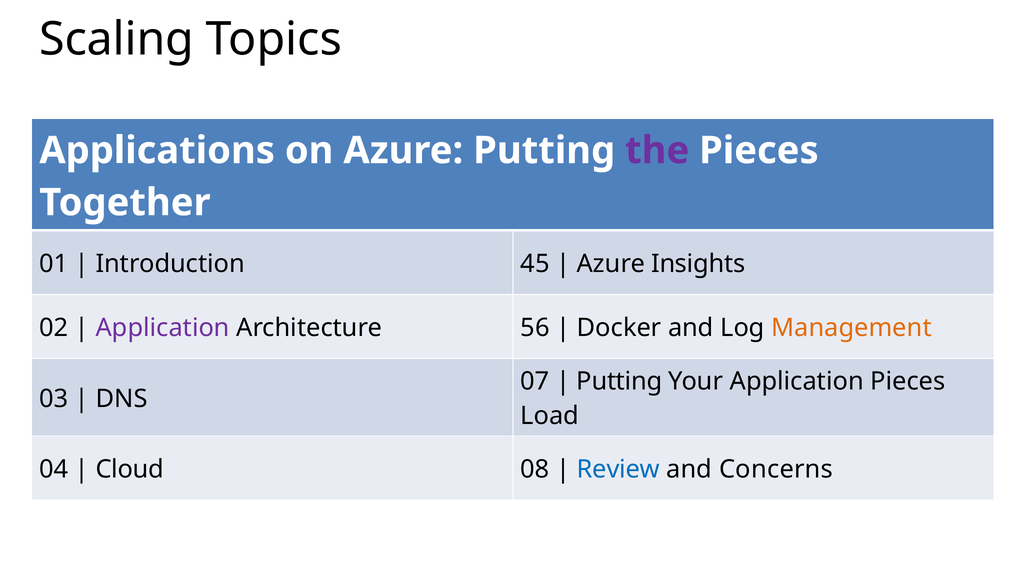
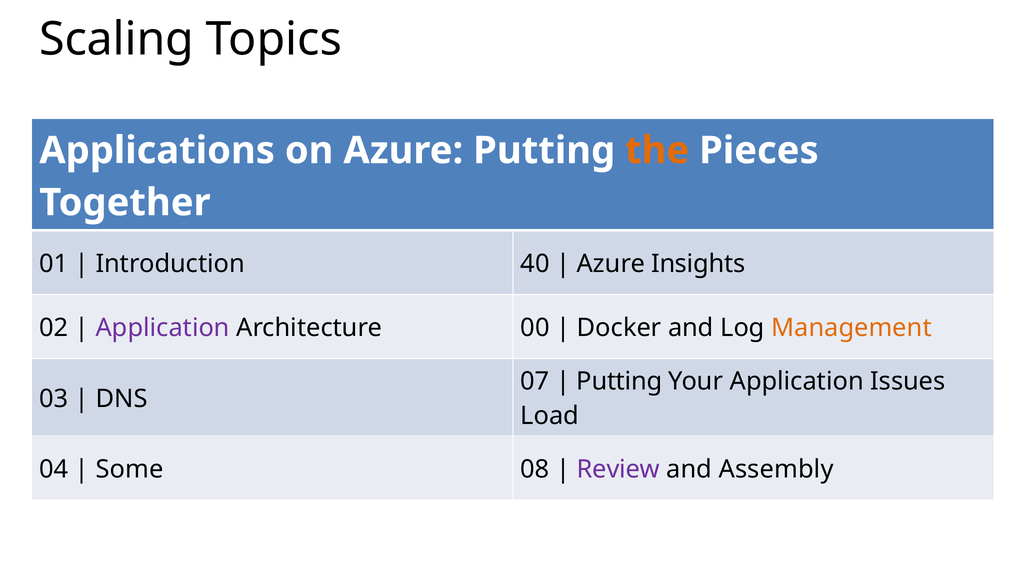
the colour: purple -> orange (657, 150)
45: 45 -> 40 (535, 264)
56: 56 -> 00 (535, 328)
Application Pieces: Pieces -> Issues (908, 381)
Cloud: Cloud -> Some (130, 469)
Review colour: blue -> purple (618, 469)
Concerns: Concerns -> Assembly (776, 469)
